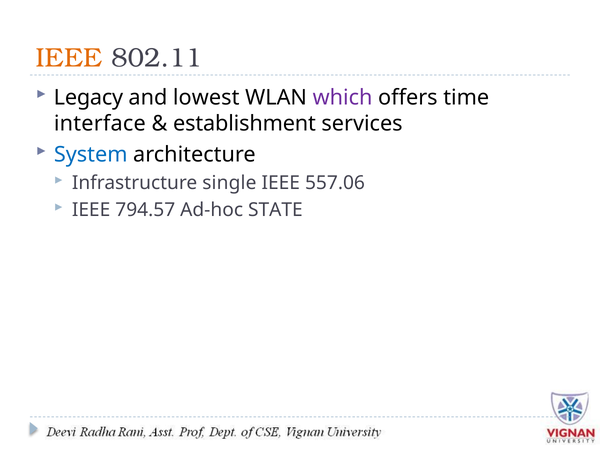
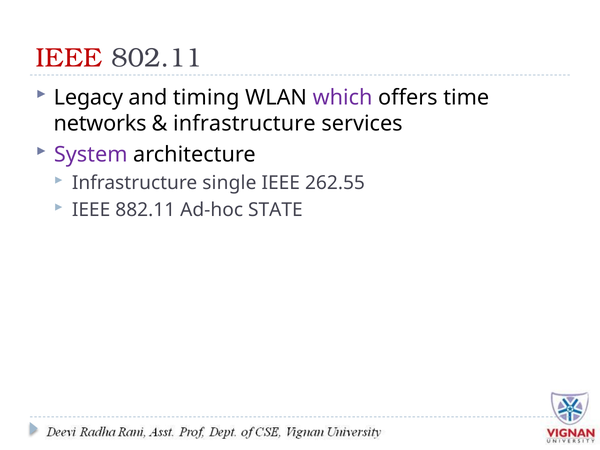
IEEE colour: orange -> red (69, 58)
lowest: lowest -> timing (206, 97)
interface: interface -> networks (100, 123)
establishment: establishment -> infrastructure (244, 123)
System colour: blue -> purple (91, 154)
557.06: 557.06 -> 262.55 (335, 183)
794.57: 794.57 -> 882.11 (145, 210)
